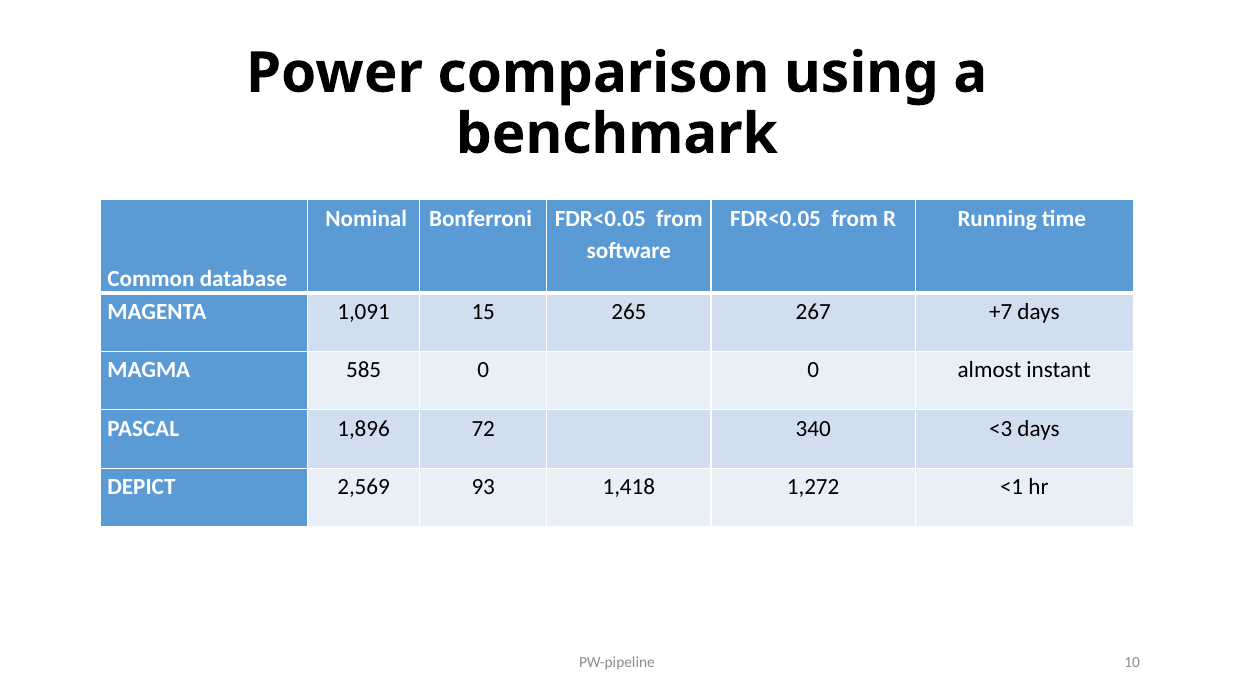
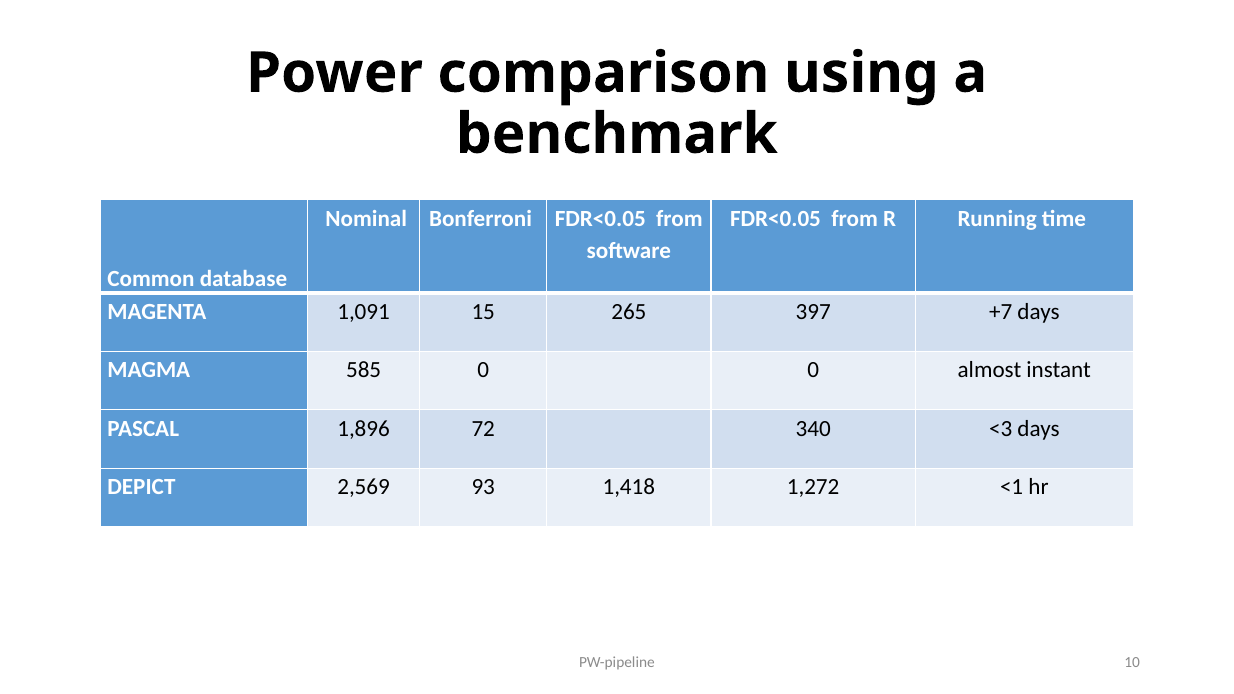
267: 267 -> 397 (813, 312)
